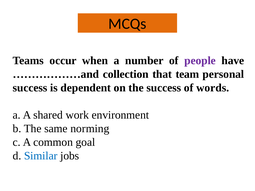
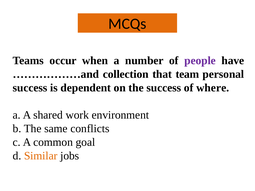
words: words -> where (213, 88)
norming: norming -> conflicts (90, 129)
Similar colour: blue -> orange (41, 156)
